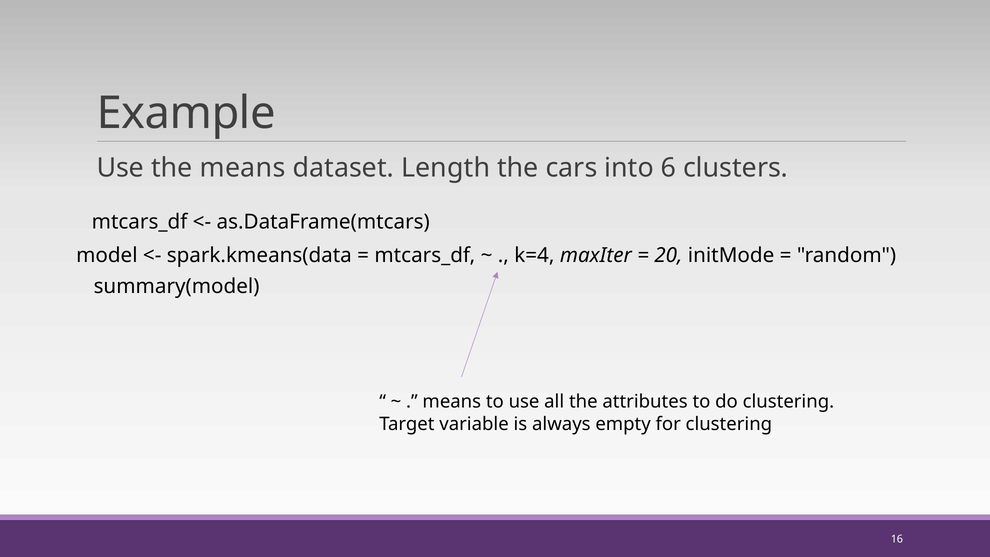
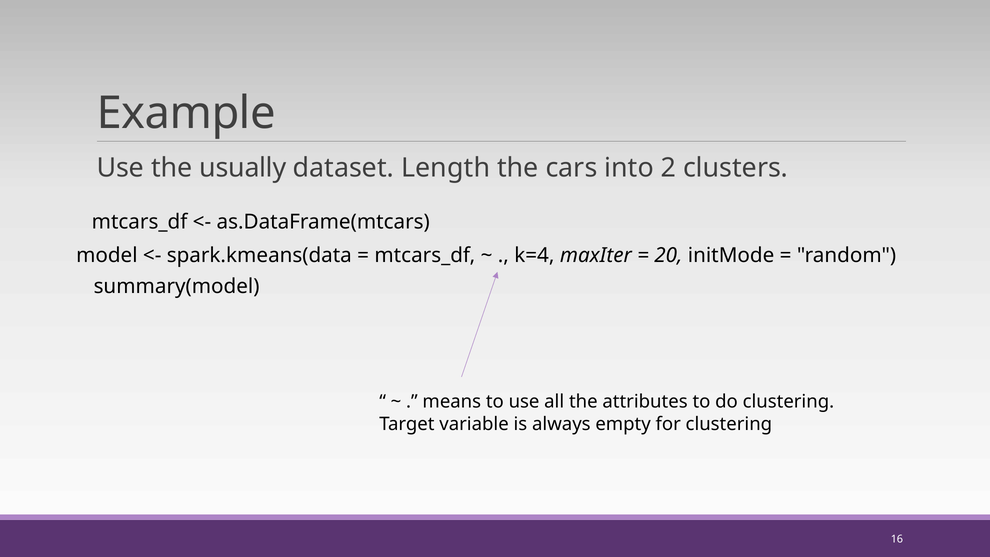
the means: means -> usually (243, 168)
6: 6 -> 2 (668, 168)
